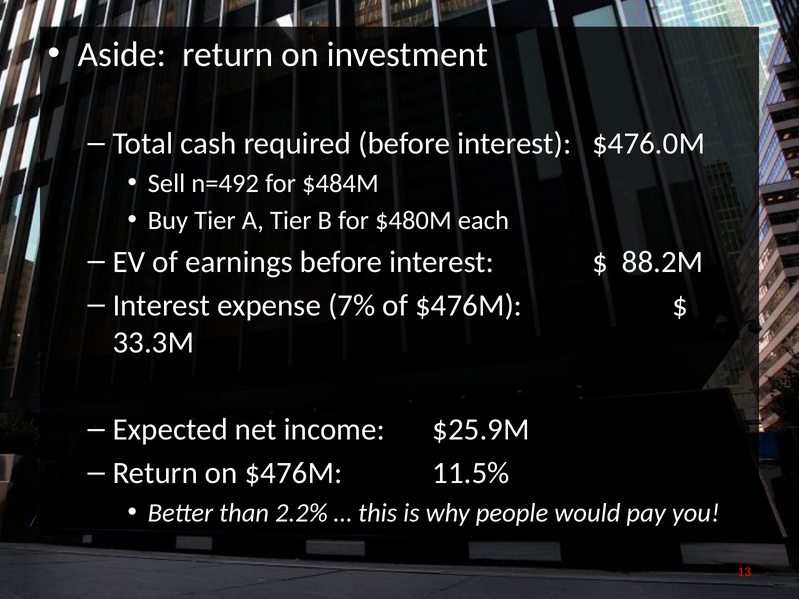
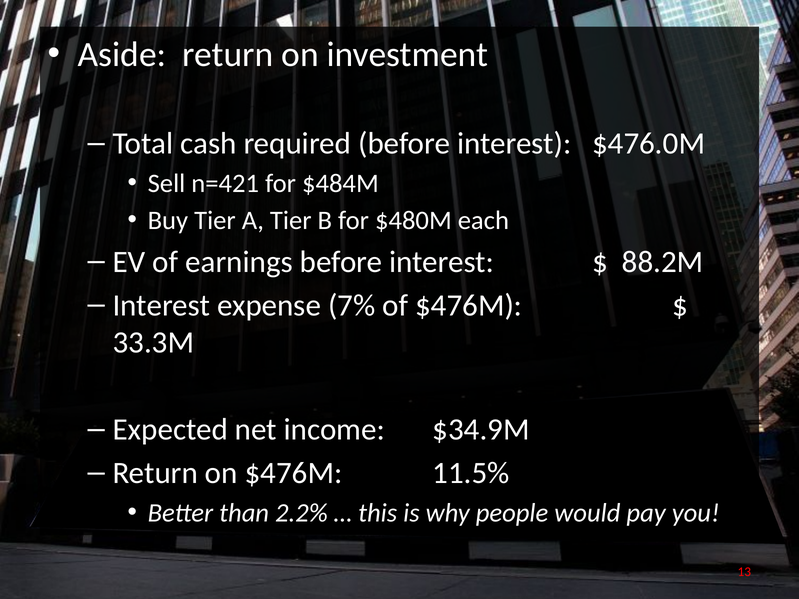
n=492: n=492 -> n=421 (225, 183)
$25.9M: $25.9M -> $34.9M (481, 430)
